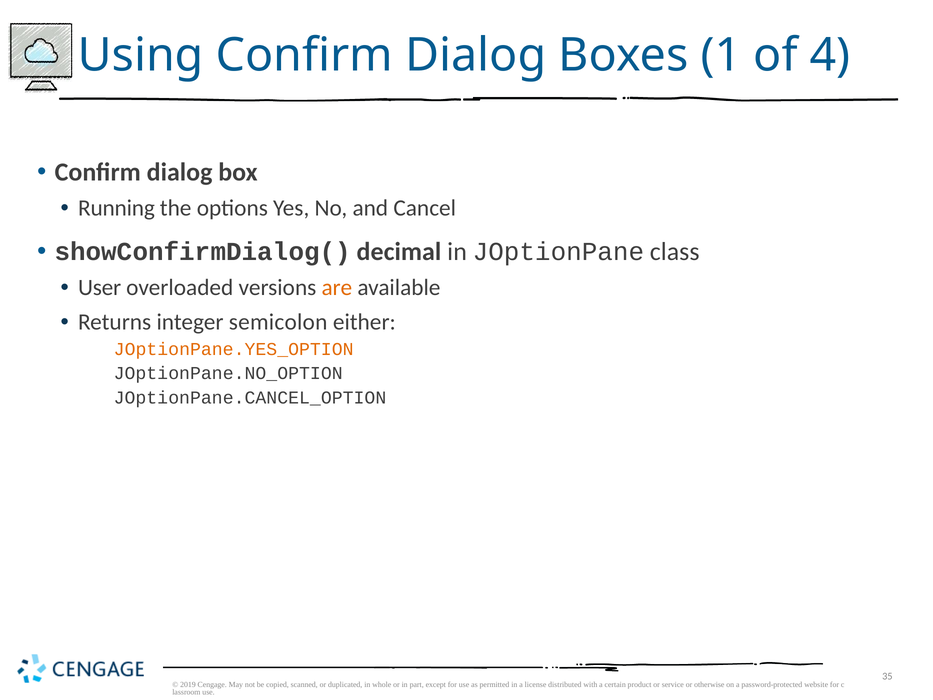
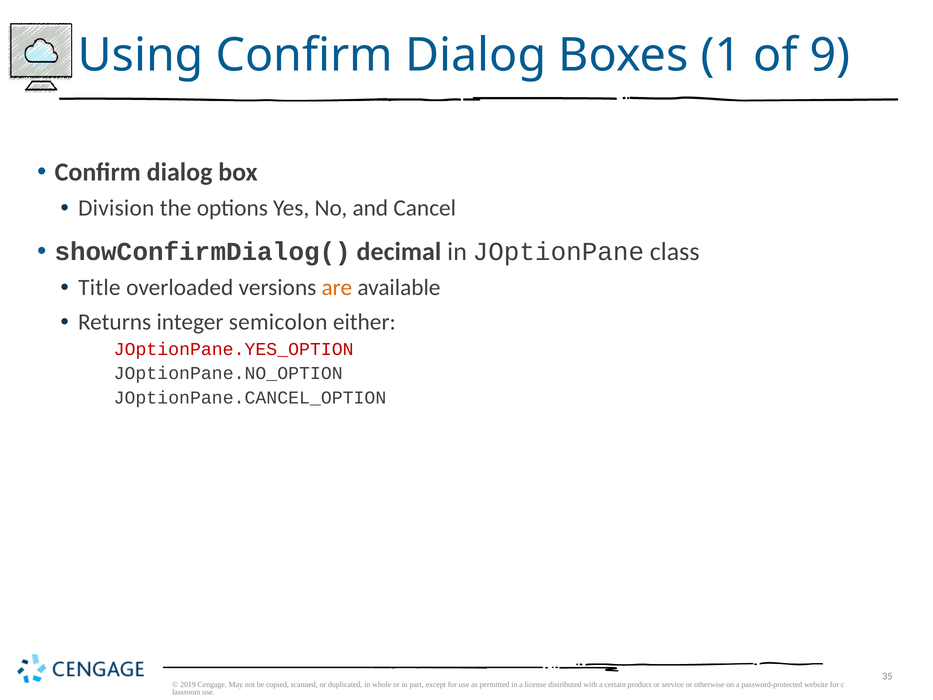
4: 4 -> 9 (830, 55)
Running: Running -> Division (116, 208)
User: User -> Title (99, 287)
JOptionPane.YES_OPTION colour: orange -> red (234, 349)
